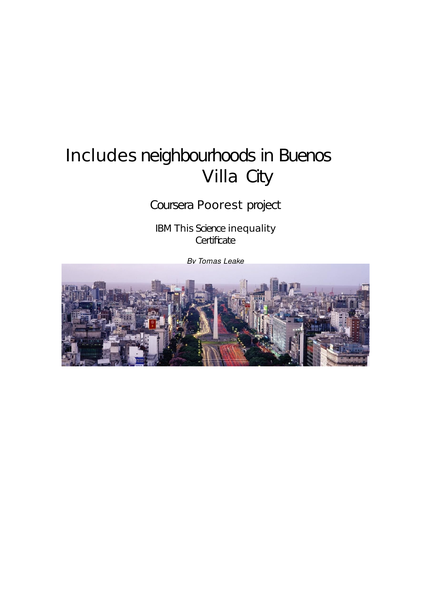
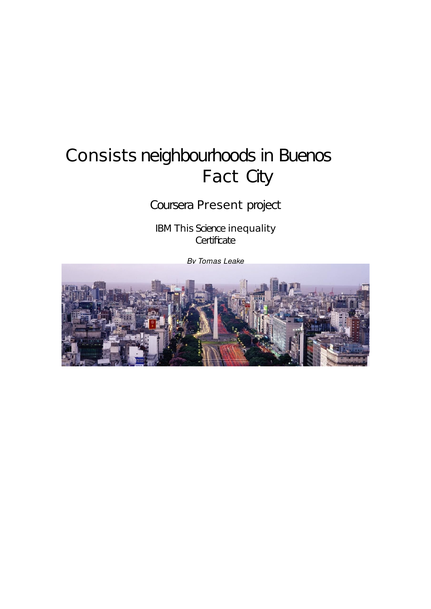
Includes: Includes -> Consists (101, 156)
Villa: Villa -> Fact (220, 177)
Poorest: Poorest -> Present (220, 205)
